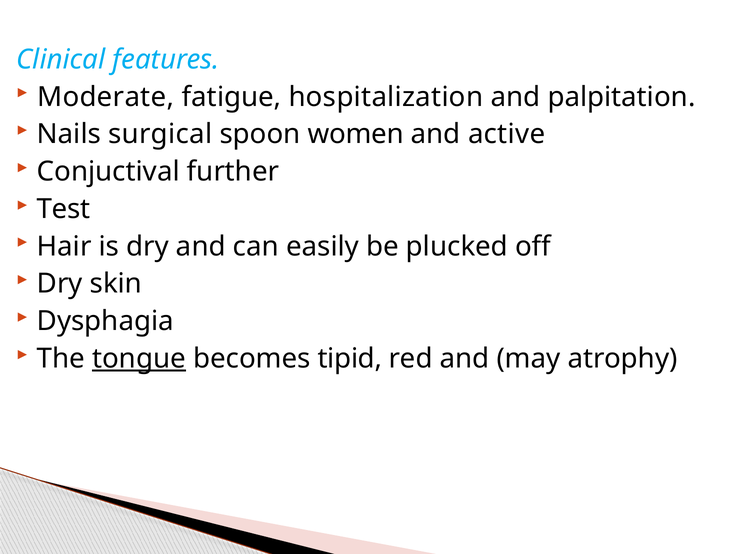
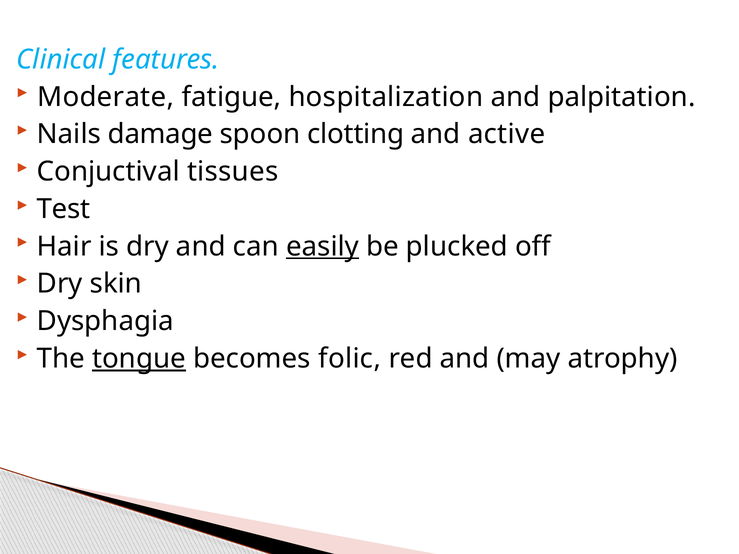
surgical: surgical -> damage (160, 134)
women: women -> clotting (356, 134)
further: further -> tissues (233, 172)
easily underline: none -> present (323, 247)
tipid: tipid -> folic (350, 359)
